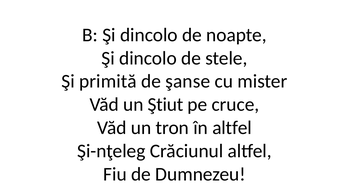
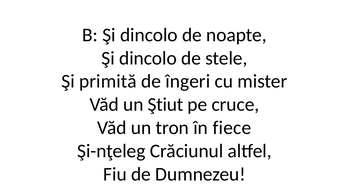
şanse: şanse -> îngeri (188, 81)
în altfel: altfel -> fiece (232, 128)
